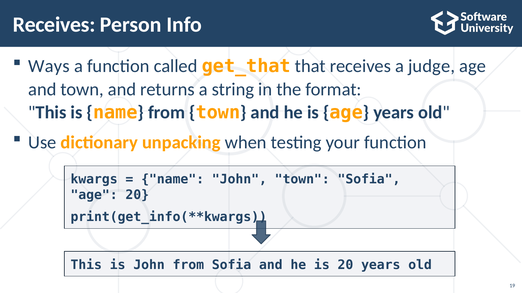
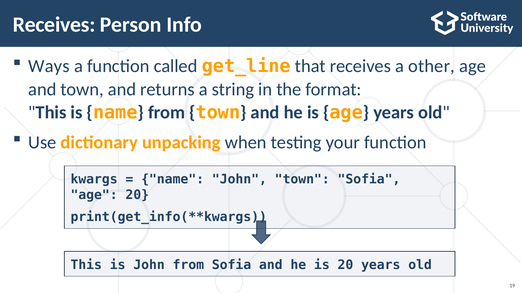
get_that: get_that -> get_line (246, 66)
judge: judge -> other (432, 66)
